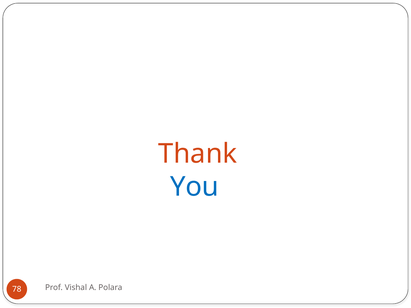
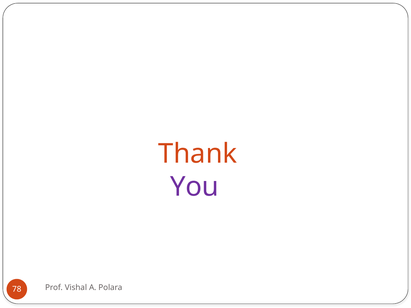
You colour: blue -> purple (194, 187)
